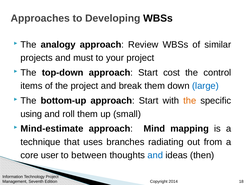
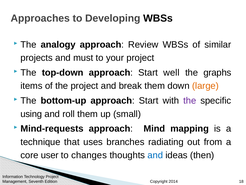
cost: cost -> well (171, 72)
control: control -> graphs (217, 72)
large colour: blue -> orange (205, 86)
the colour: orange -> purple (190, 100)
Mind-estimate: Mind-estimate -> Mind-requests (52, 128)
between: between -> changes (89, 155)
